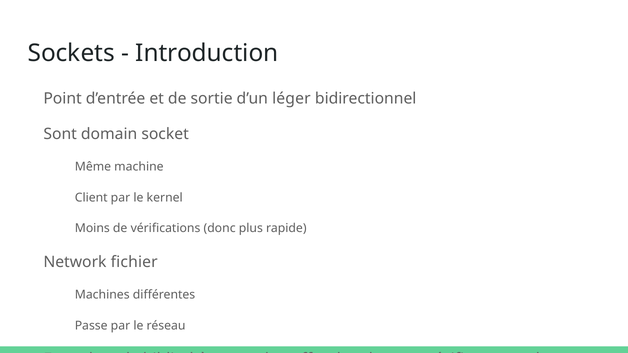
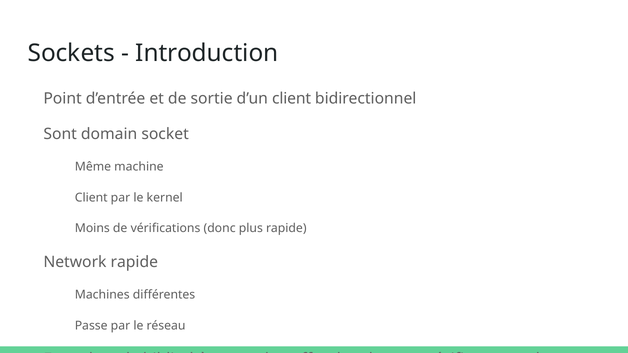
d’un léger: léger -> client (292, 99)
Network fichier: fichier -> rapide (134, 262)
